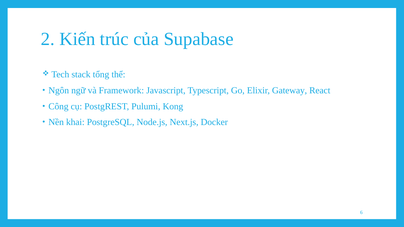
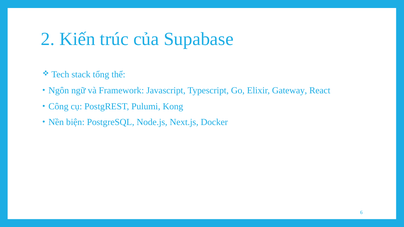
khai: khai -> biện (75, 122)
